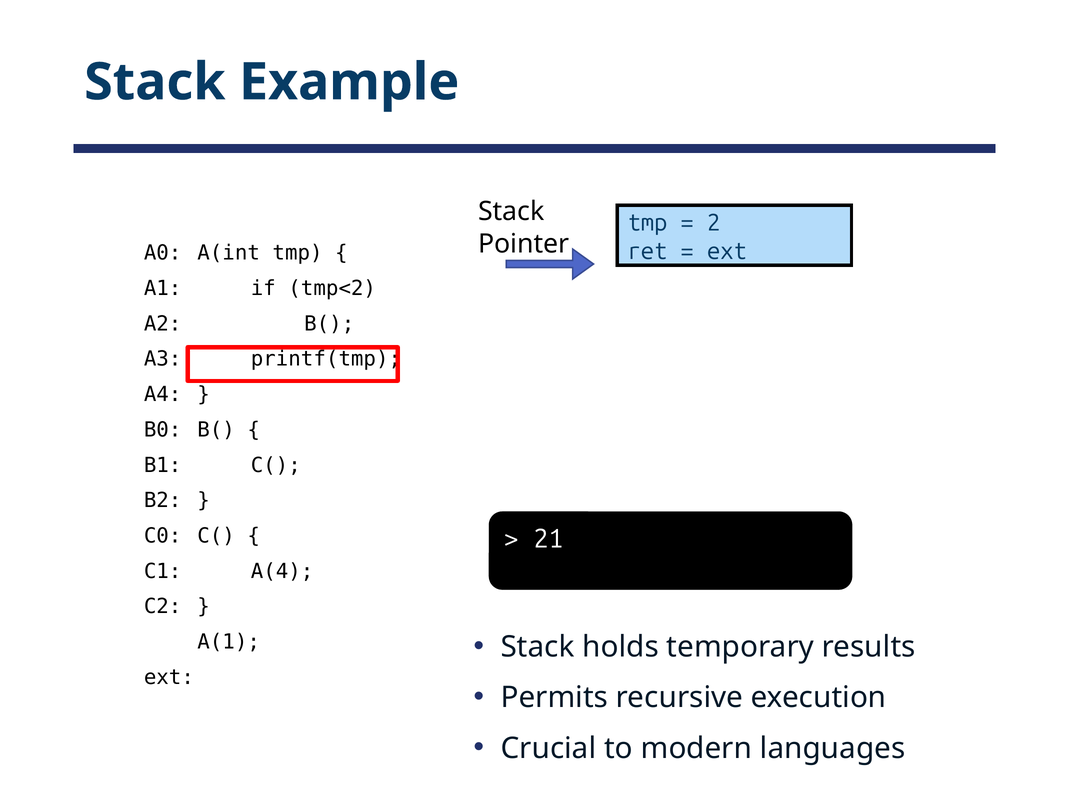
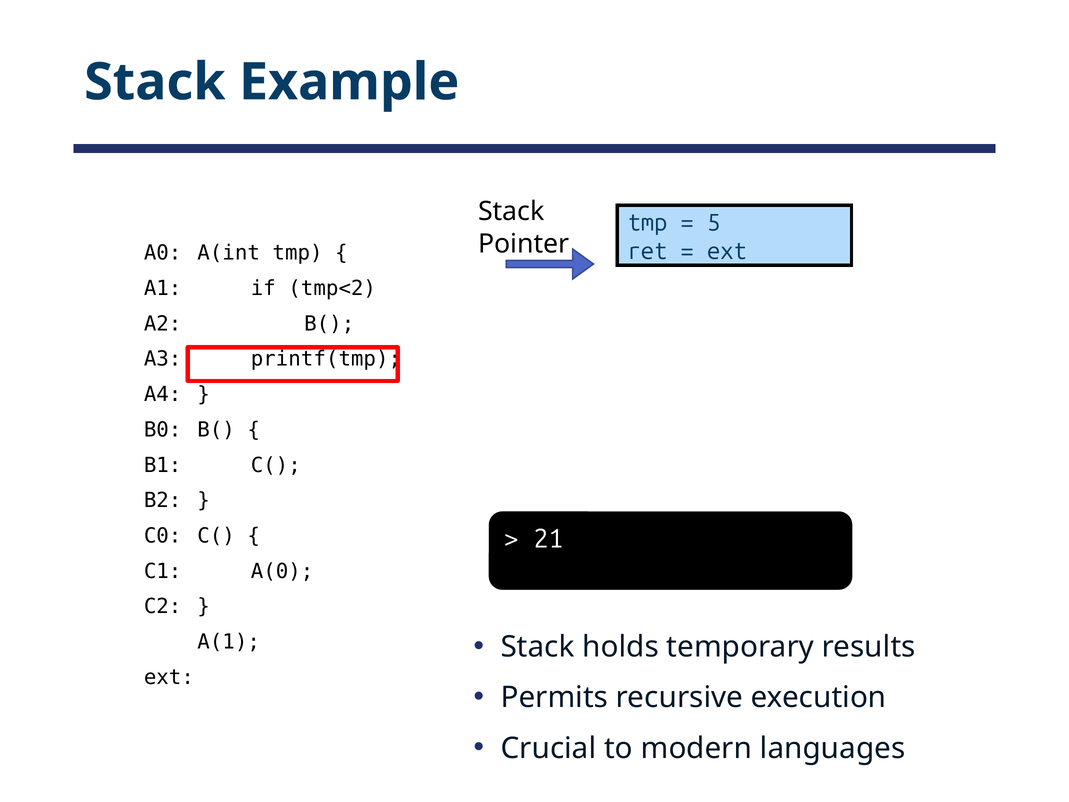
2: 2 -> 5 (714, 223)
A(4: A(4 -> A(0 (282, 571)
